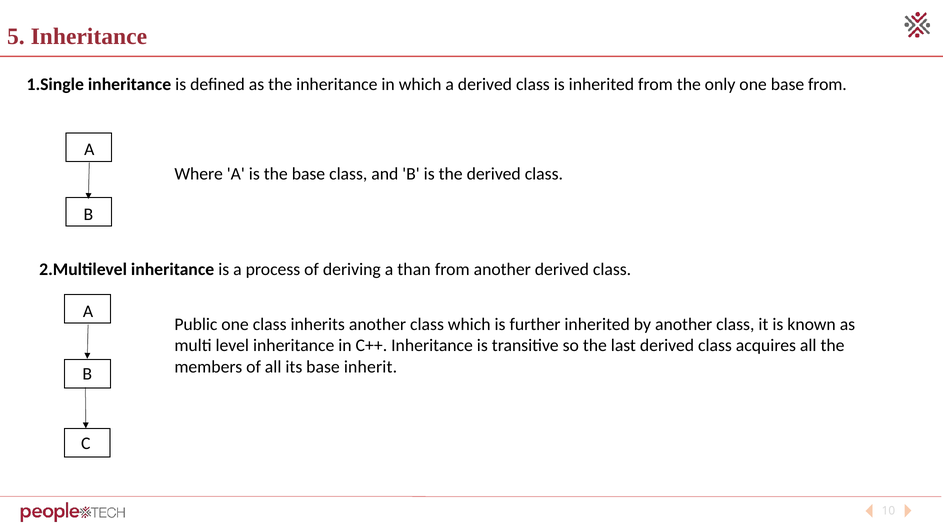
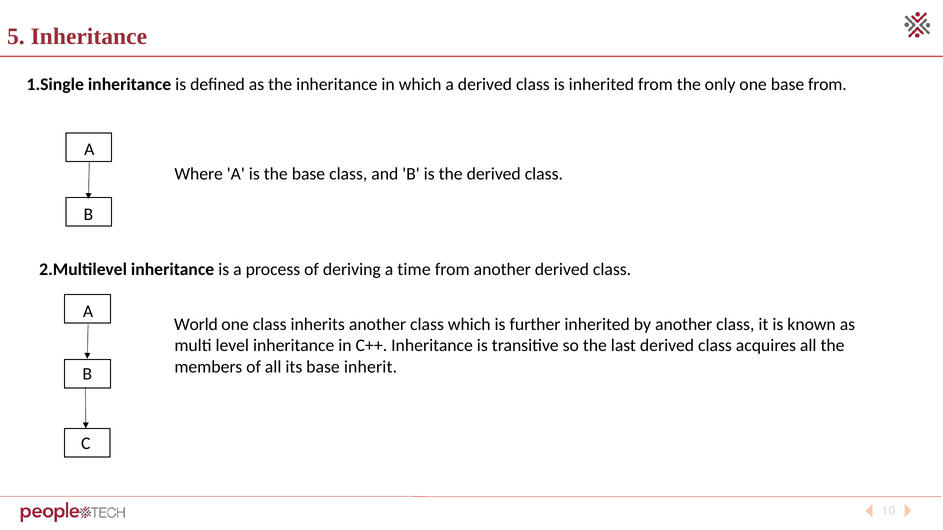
than: than -> time (414, 269)
Public: Public -> World (196, 325)
